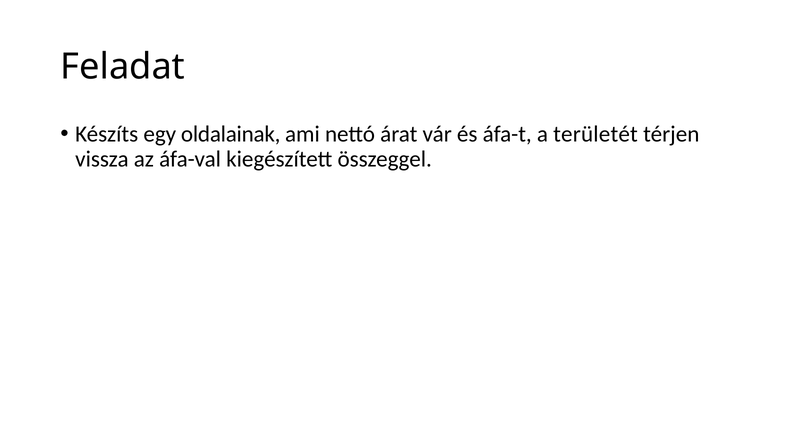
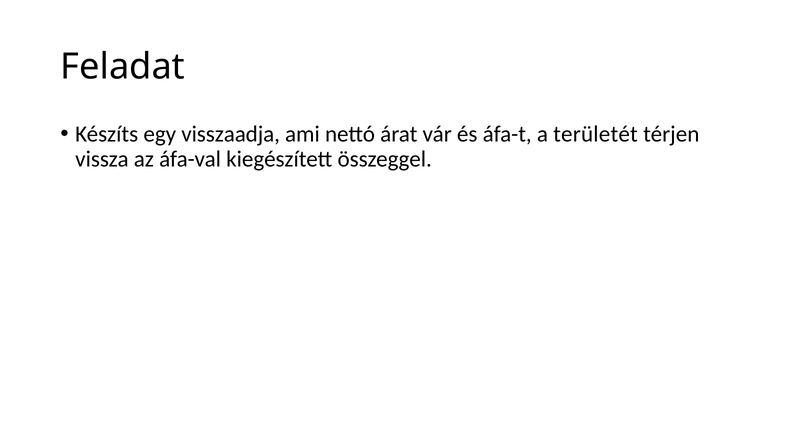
oldalainak: oldalainak -> visszaadja (231, 134)
